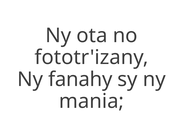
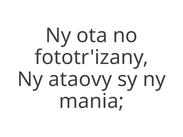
fanahy: fanahy -> ataovy (80, 79)
